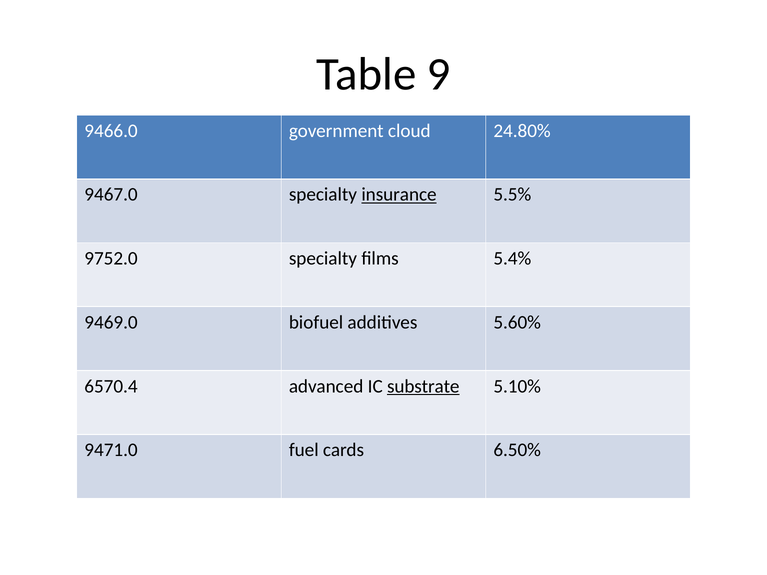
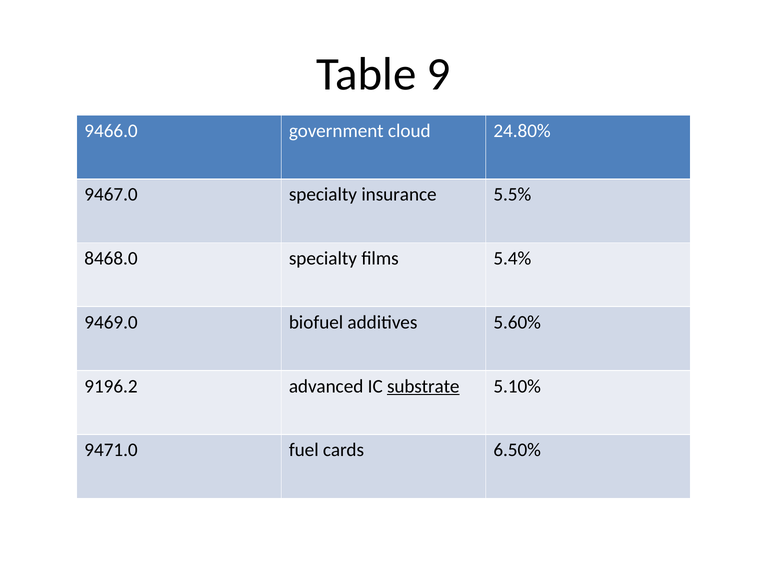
insurance underline: present -> none (399, 195)
9752.0: 9752.0 -> 8468.0 (111, 259)
6570.4: 6570.4 -> 9196.2 (111, 386)
